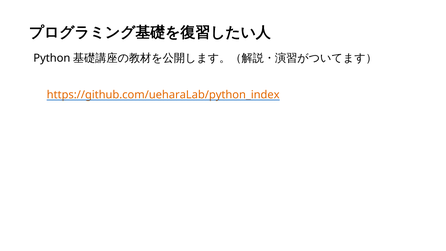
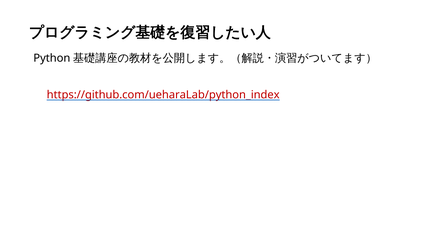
https://github.com/ueharaLab/python_index colour: orange -> red (163, 95)
